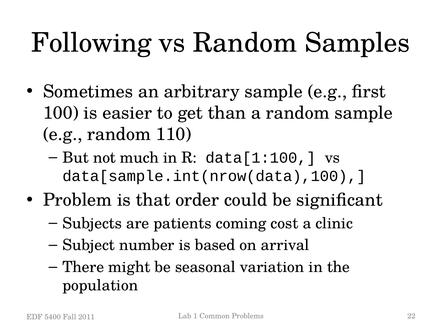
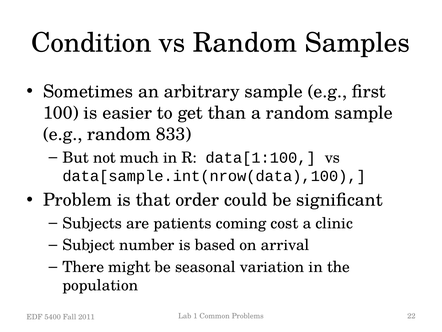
Following: Following -> Condition (92, 43)
110: 110 -> 833 (174, 134)
